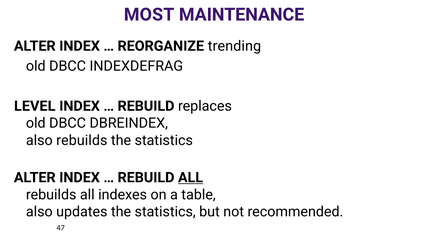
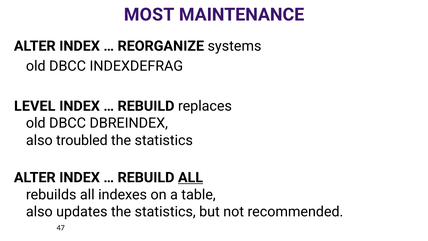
trending: trending -> systems (235, 46)
also rebuilds: rebuilds -> troubled (82, 140)
